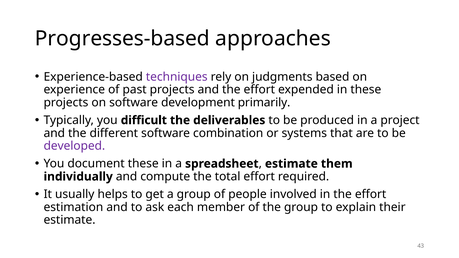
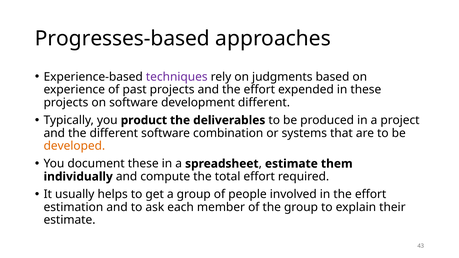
development primarily: primarily -> different (264, 103)
difficult: difficult -> product (144, 120)
developed colour: purple -> orange (74, 146)
